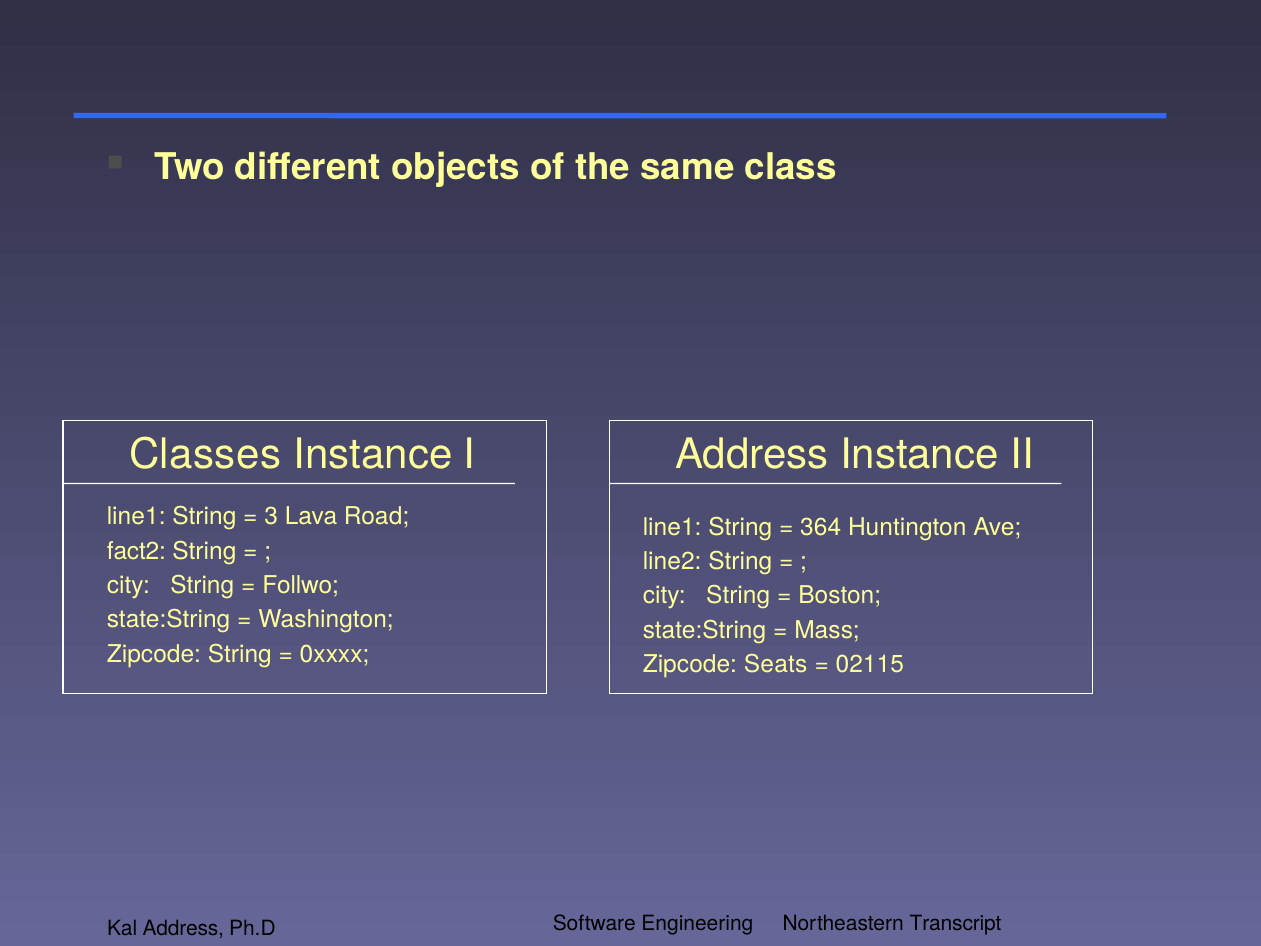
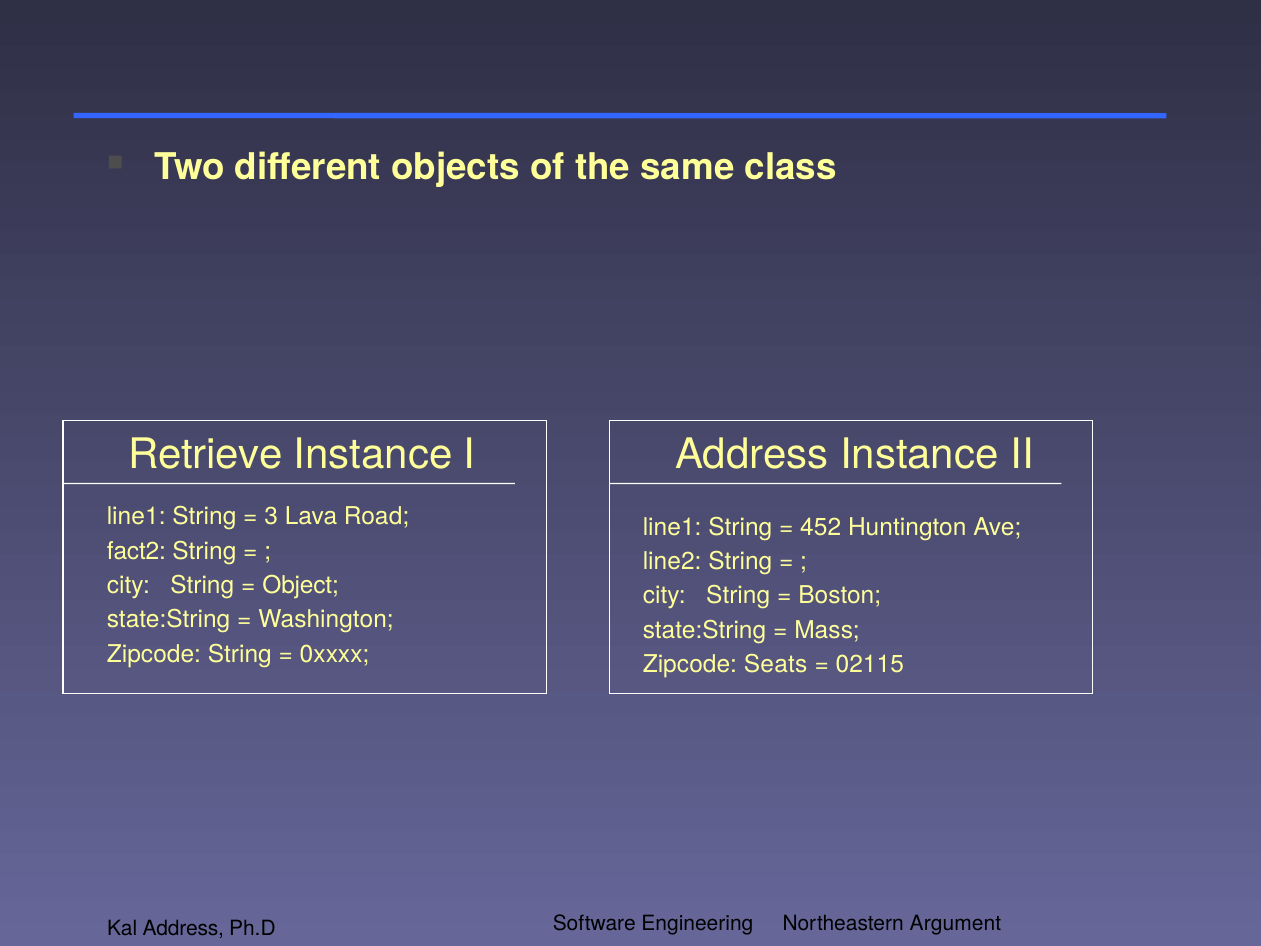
Classes: Classes -> Retrieve (206, 455)
364: 364 -> 452 (821, 527)
Follwo: Follwo -> Object (301, 585)
Transcript: Transcript -> Argument (956, 923)
